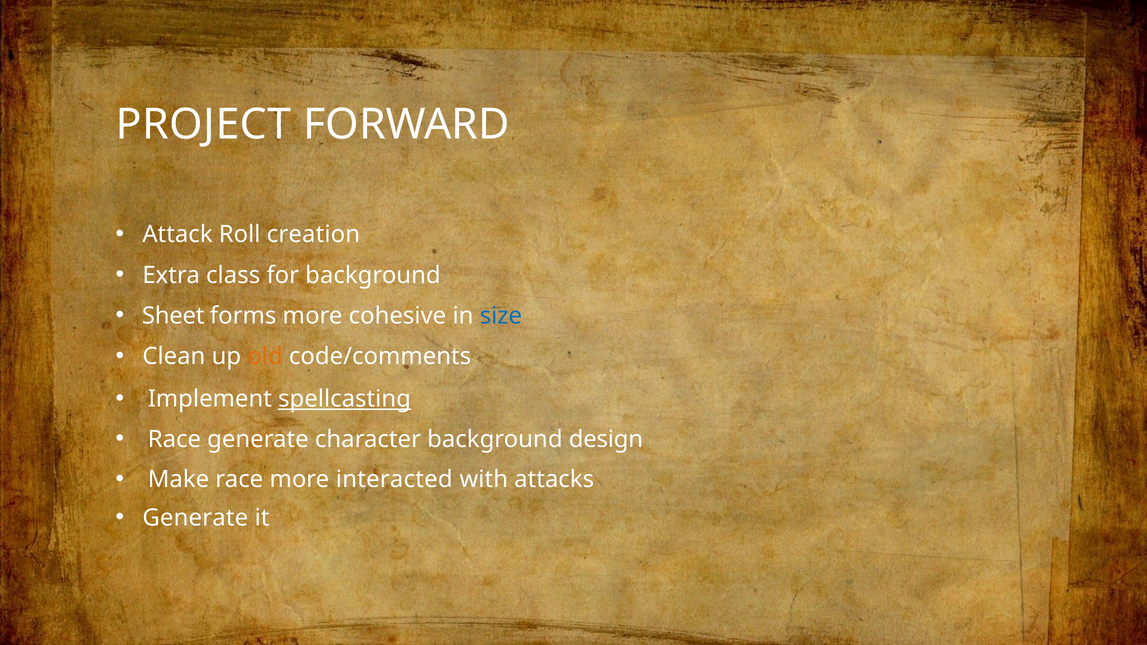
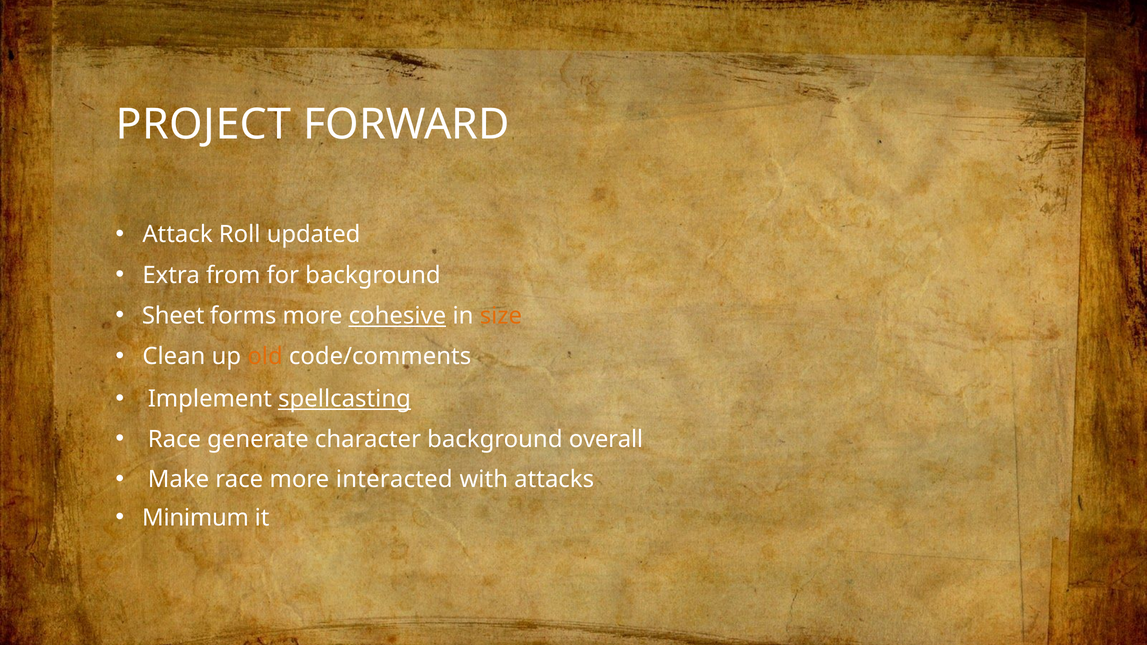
creation: creation -> updated (314, 235)
class: class -> from (233, 275)
cohesive underline: none -> present (397, 316)
size colour: blue -> orange (501, 316)
design: design -> overall (606, 439)
Generate: Generate -> Minimum (195, 518)
